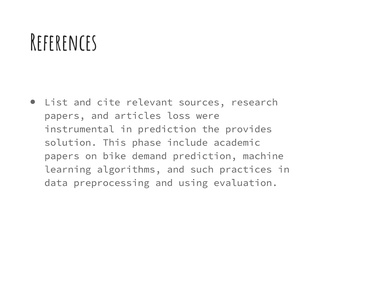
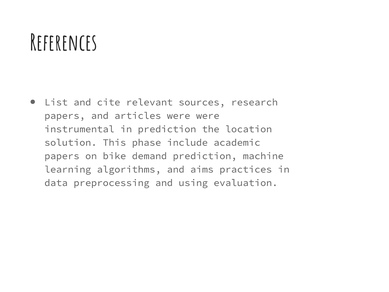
articles loss: loss -> were (179, 116)
provides: provides -> location (249, 129)
such: such -> aims (202, 169)
